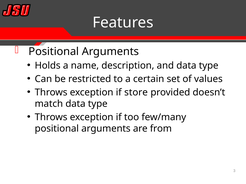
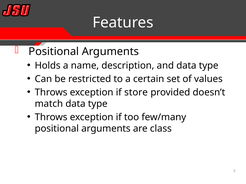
from: from -> class (161, 129)
